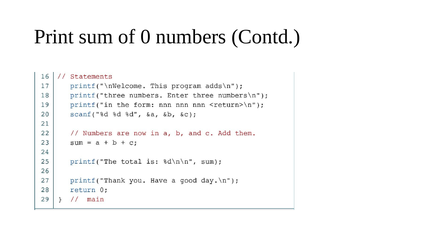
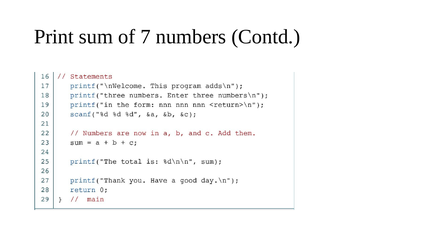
0: 0 -> 7 (146, 37)
